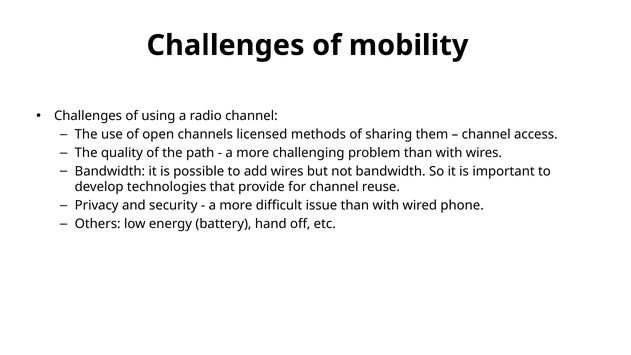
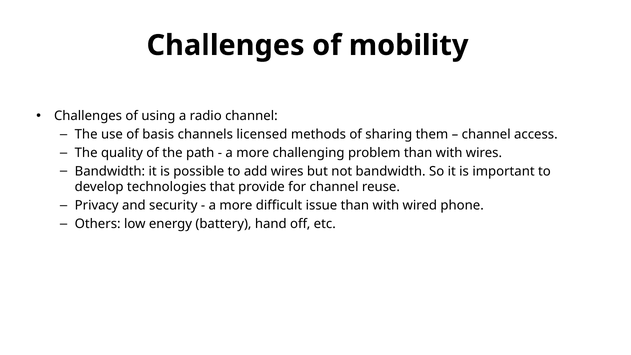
open: open -> basis (158, 135)
